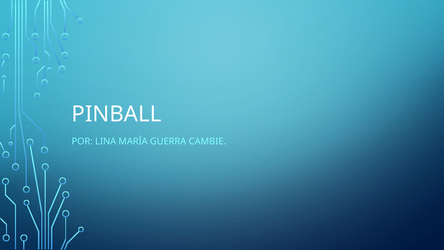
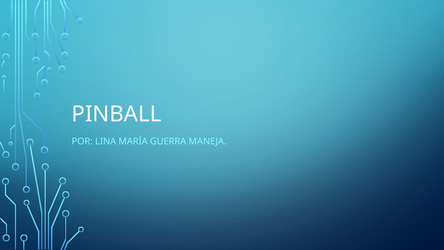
CAMBIE: CAMBIE -> MANEJA (207, 141)
